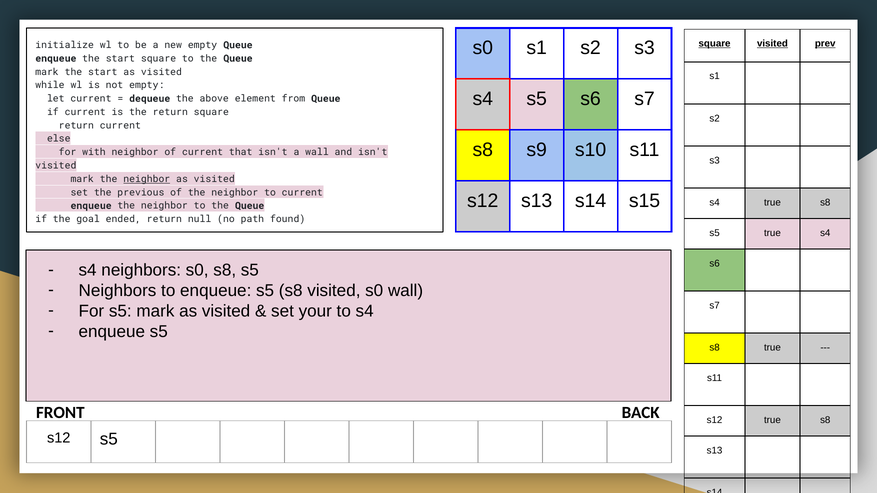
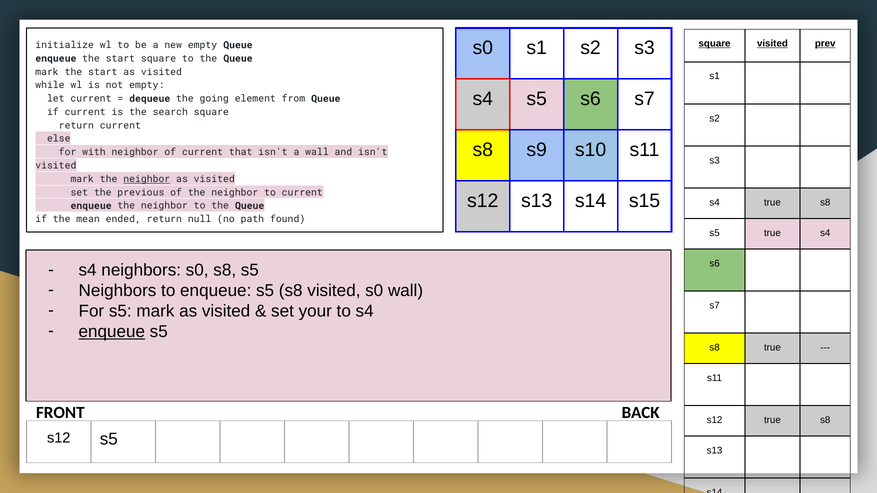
above: above -> going (214, 99)
the return: return -> search (170, 112)
goal: goal -> mean (88, 219)
enqueue underline: none -> present (112, 332)
